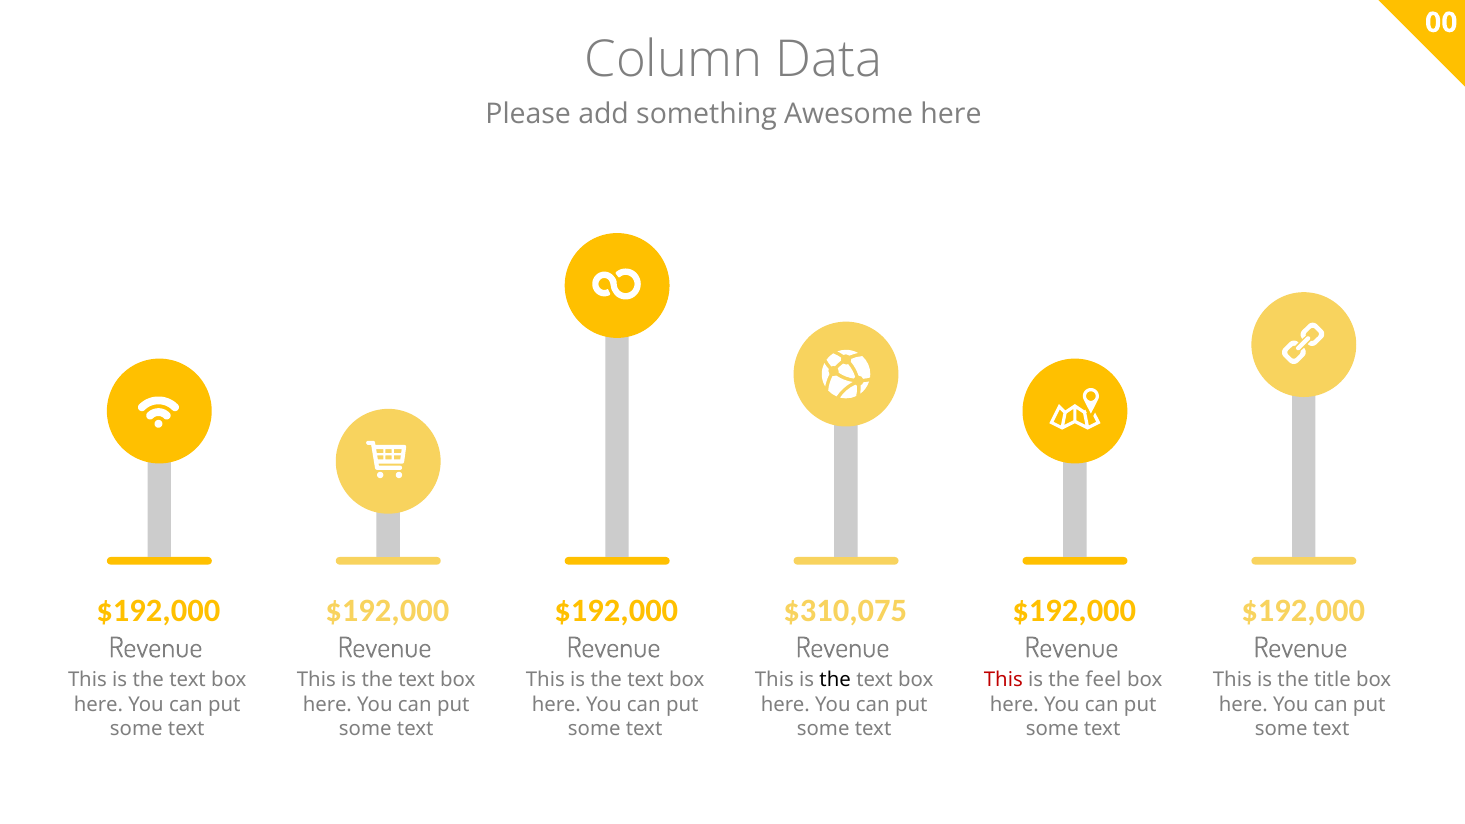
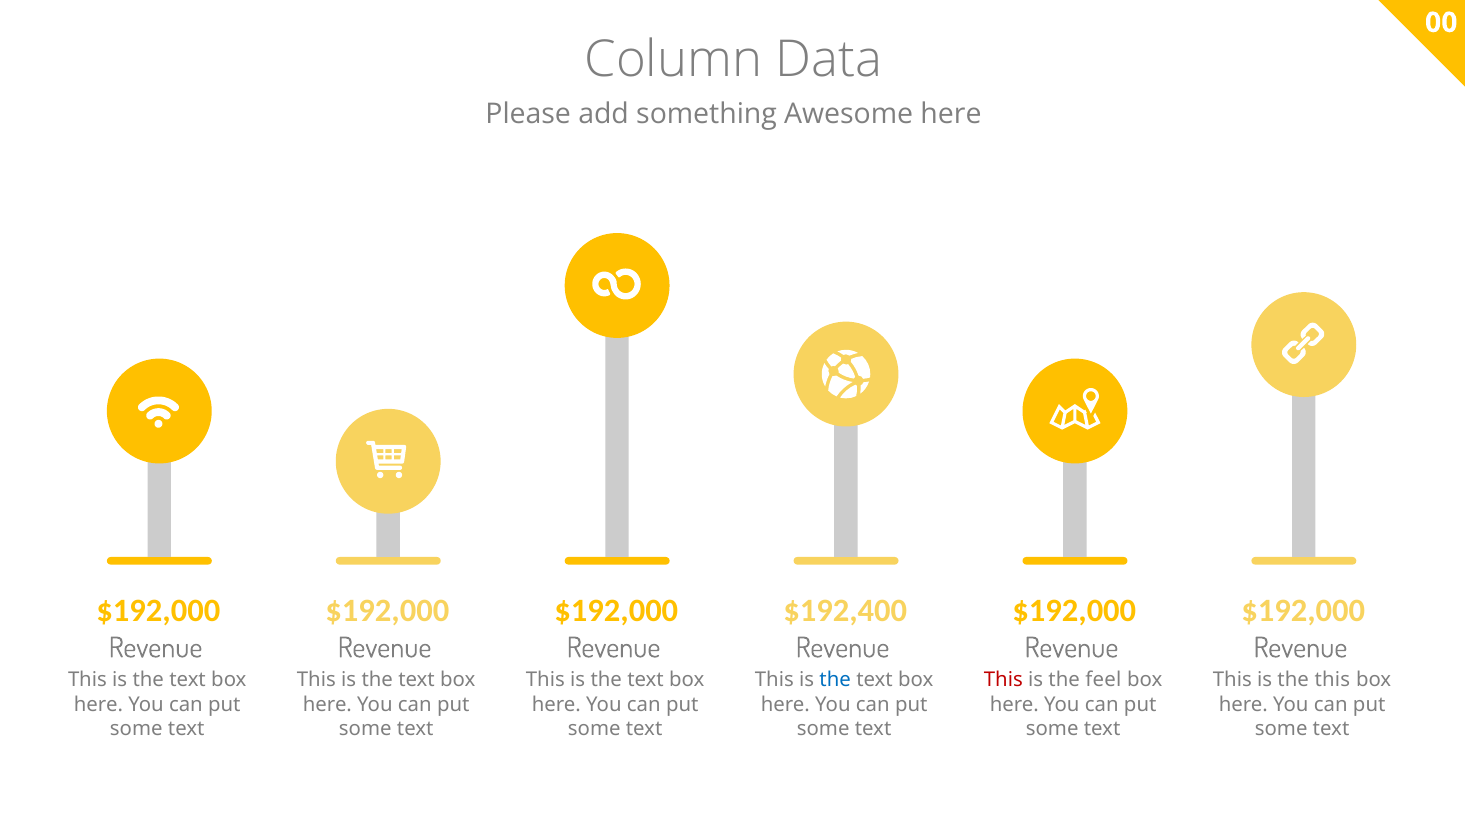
$310,075: $310,075 -> $192,400 (845, 610)
the colour: black -> blue (835, 680)
the title: title -> this (1332, 680)
